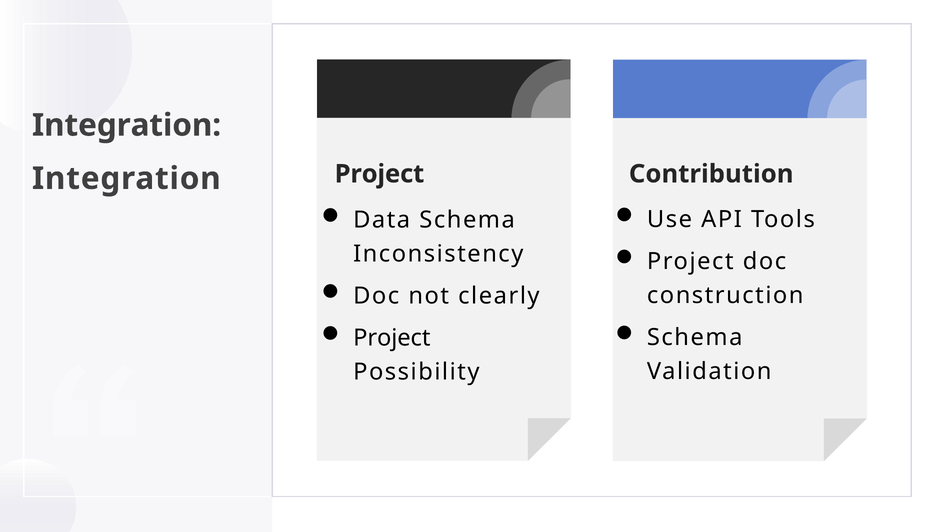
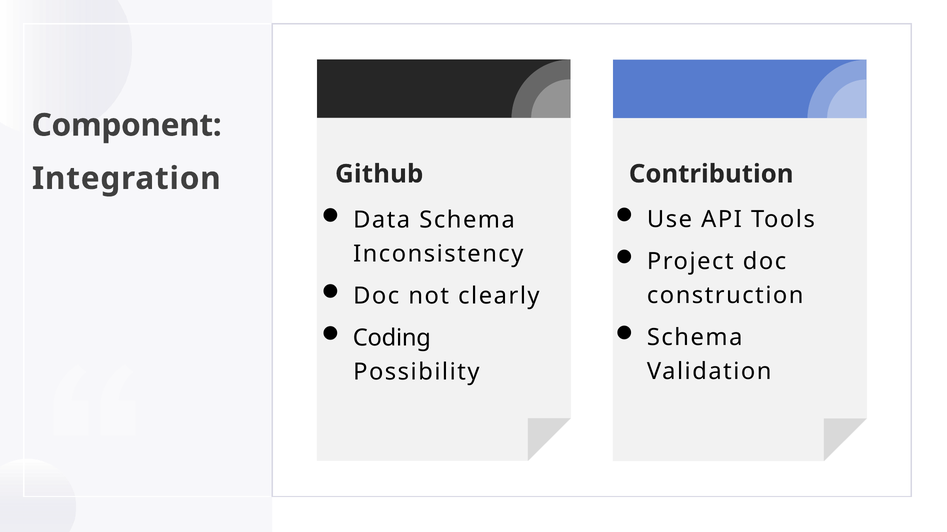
Integration: Integration -> Component (127, 125)
Integration Project: Project -> Github (379, 174)
Project: Project -> Coding (392, 338)
